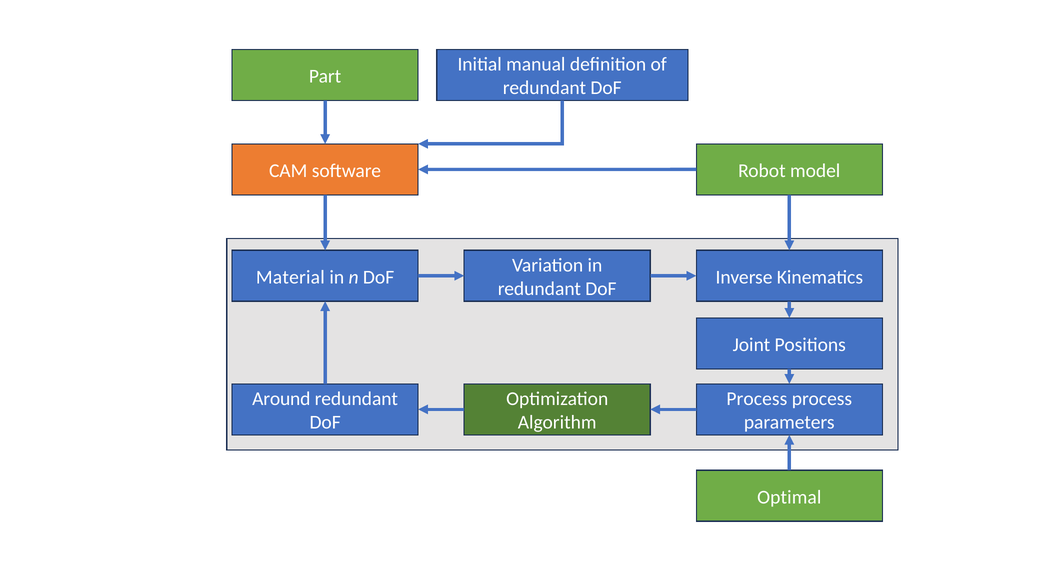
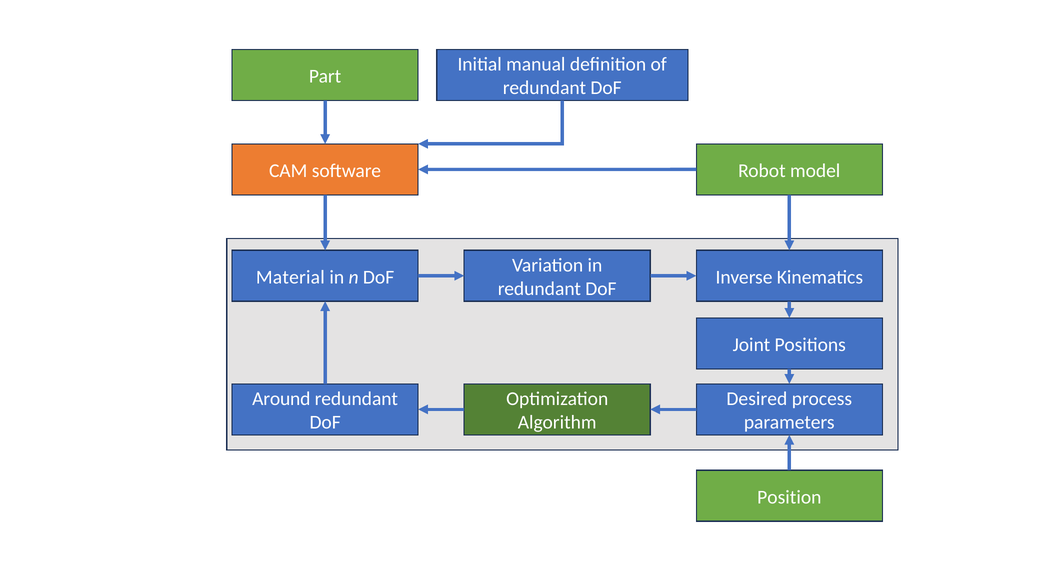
Process: Process -> Desired (757, 399)
Optimal: Optimal -> Position (789, 497)
